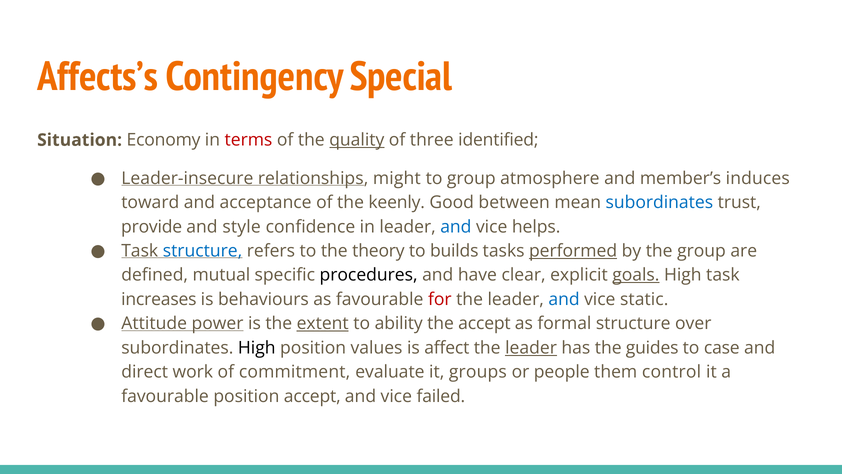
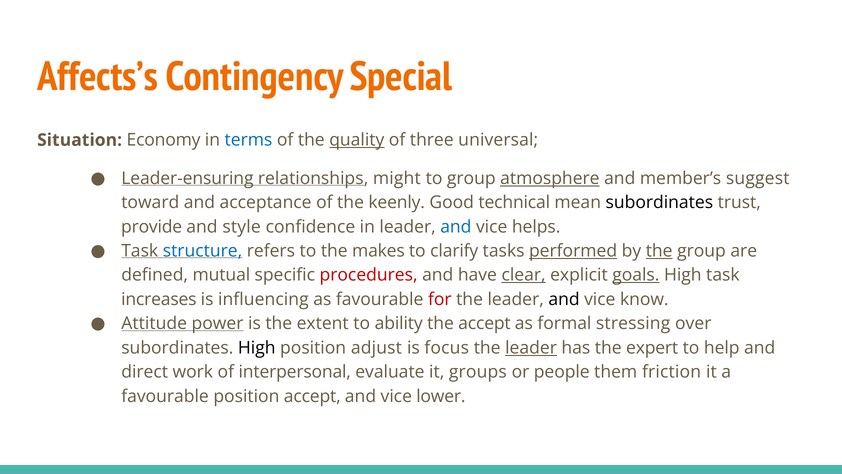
terms colour: red -> blue (248, 140)
identified: identified -> universal (498, 140)
Leader-insecure: Leader-insecure -> Leader-ensuring (187, 178)
atmosphere underline: none -> present (550, 178)
induces: induces -> suggest (758, 178)
between: between -> technical (514, 202)
subordinates colour: blue -> black (659, 202)
theory: theory -> makes (378, 251)
builds: builds -> clarify (454, 251)
the underline: none -> present (659, 251)
procedures colour: black -> red (369, 275)
clear underline: none -> present (524, 275)
behaviours: behaviours -> influencing (263, 299)
and colour: blue -> black (564, 299)
static: static -> know (644, 299)
extent underline: present -> none (323, 323)
formal structure: structure -> stressing (633, 323)
values: values -> adjust (376, 348)
affect: affect -> focus (447, 348)
guides: guides -> expert (652, 348)
case: case -> help (722, 348)
commitment: commitment -> interpersonal (295, 372)
control: control -> friction (672, 372)
failed: failed -> lower (441, 396)
